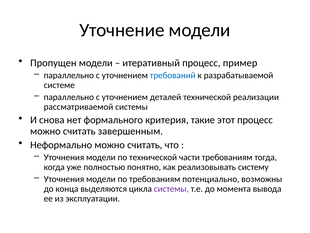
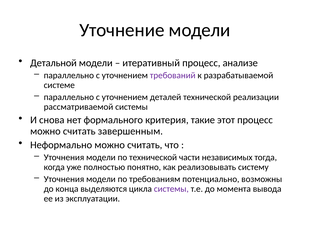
Пропущен: Пропущен -> Детальной (53, 63)
пример: пример -> анализе (240, 63)
требований colour: blue -> purple (173, 75)
части требованиям: требованиям -> независимых (227, 157)
